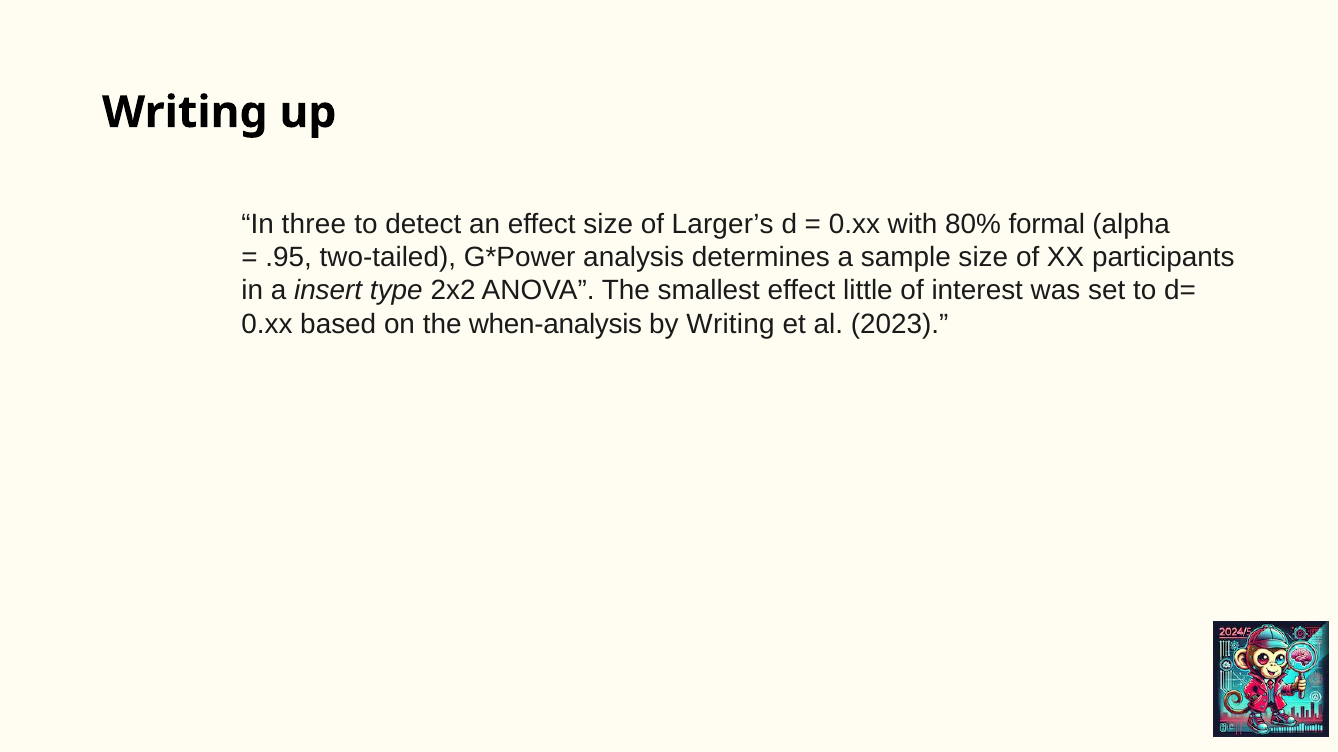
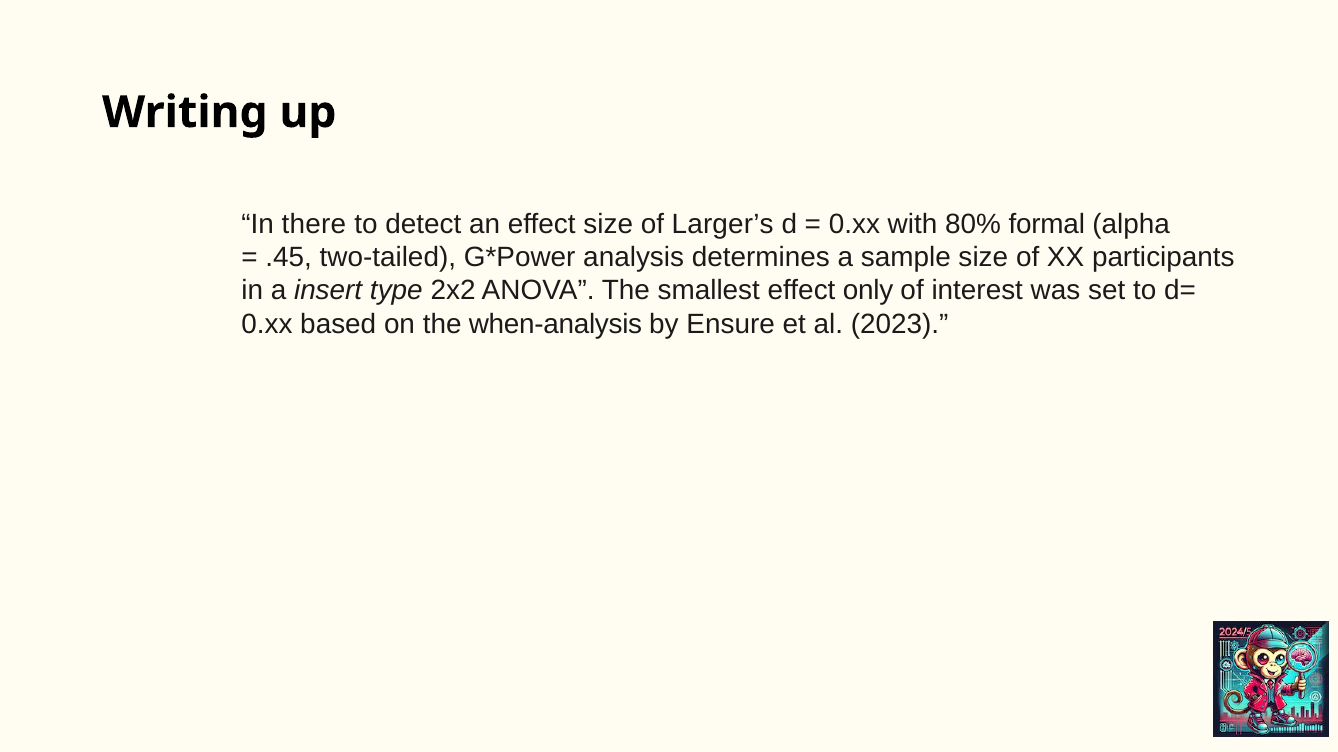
three: three -> there (314, 224)
.95: .95 -> .45 (289, 258)
little: little -> only (868, 291)
by Writing: Writing -> Ensure (731, 324)
